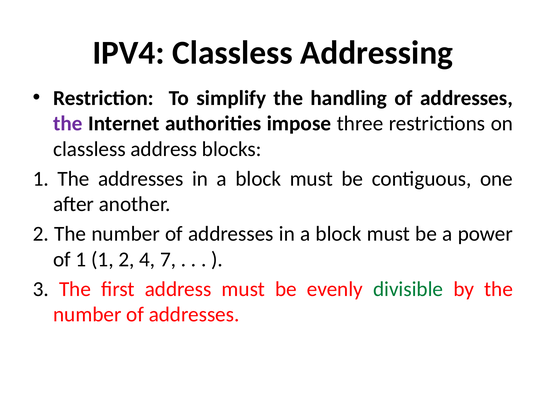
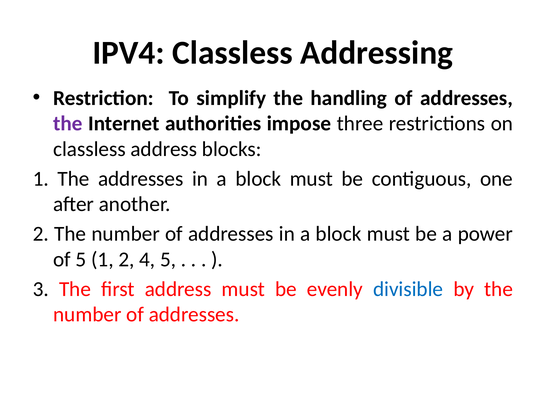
of 1: 1 -> 5 (81, 259)
4 7: 7 -> 5 (168, 259)
divisible colour: green -> blue (408, 289)
